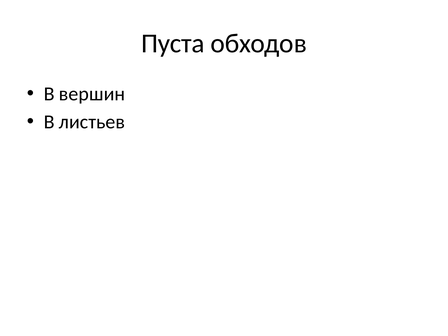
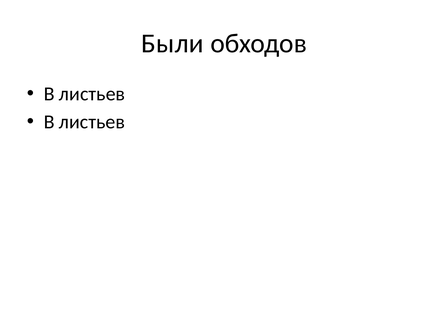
Пуста: Пуста -> Были (173, 43)
вершин: вершин -> листьев (92, 94)
